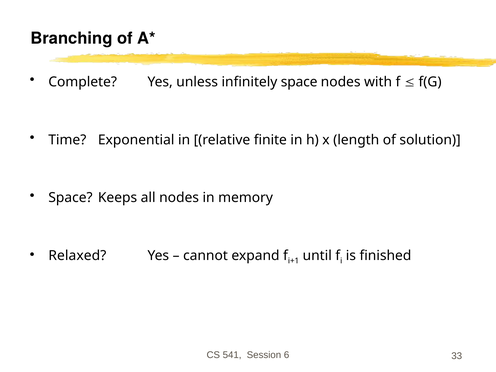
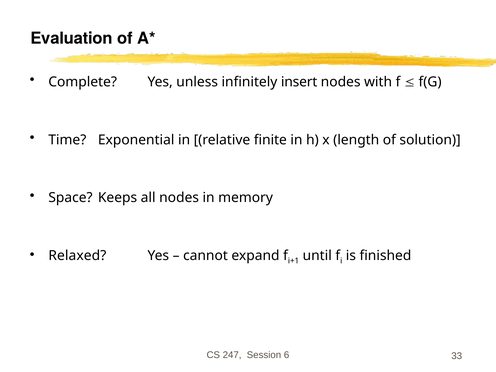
Branching: Branching -> Evaluation (72, 38)
infinitely space: space -> insert (299, 82)
541: 541 -> 247 (232, 355)
